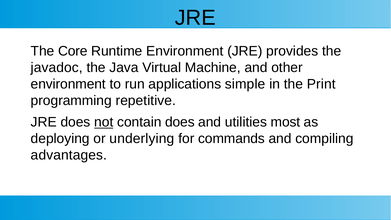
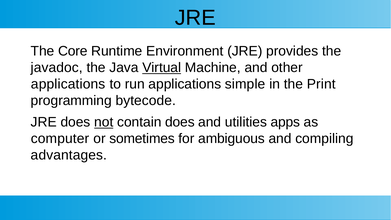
Virtual underline: none -> present (162, 68)
environment: environment -> applications (68, 84)
repetitive: repetitive -> bytecode (146, 101)
most: most -> apps (285, 122)
deploying: deploying -> computer (60, 139)
underlying: underlying -> sometimes (142, 139)
commands: commands -> ambiguous (232, 139)
